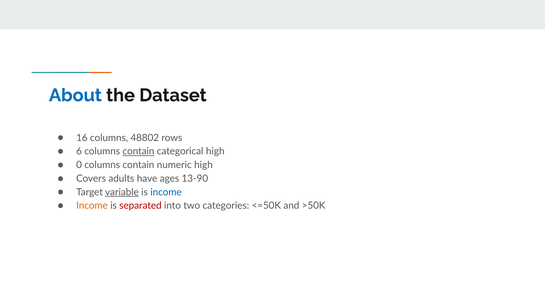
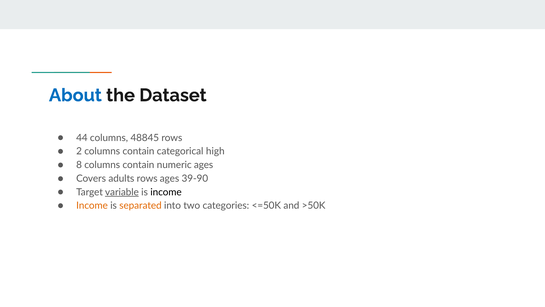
16: 16 -> 44 (82, 138)
48802: 48802 -> 48845 (145, 138)
6: 6 -> 2 (79, 151)
contain underline: present -> none (138, 151)
0: 0 -> 8 (79, 165)
numeric high: high -> ages (204, 165)
adults have: have -> rows (147, 178)
13-90: 13-90 -> 39-90 (195, 178)
income colour: blue -> black (166, 192)
separated colour: red -> orange (140, 205)
